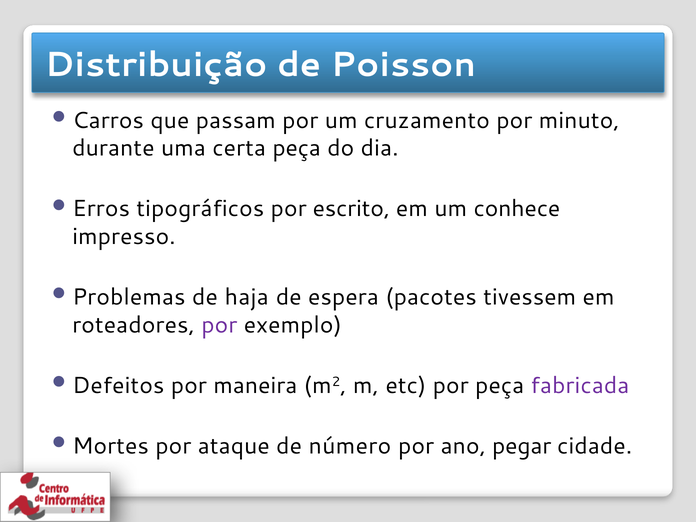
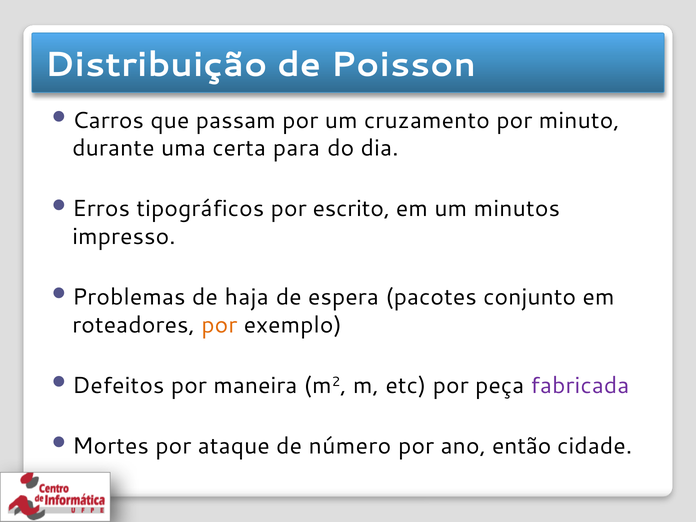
certa peça: peça -> para (296, 148)
conhece: conhece -> minutos (517, 209)
tivessem: tivessem -> conjunto (530, 297)
por colour: purple -> orange (219, 325)
pegar: pegar -> então (522, 446)
